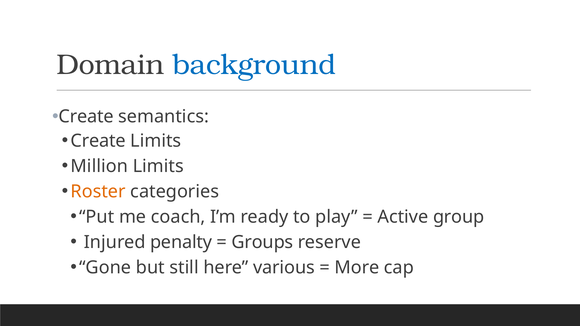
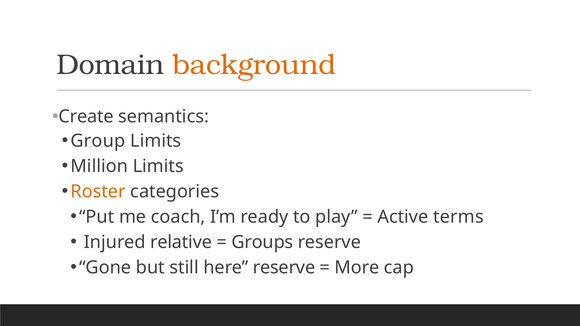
background colour: blue -> orange (254, 65)
Create: Create -> Group (98, 141)
group: group -> terms (458, 217)
penalty: penalty -> relative (181, 242)
here various: various -> reserve (284, 268)
